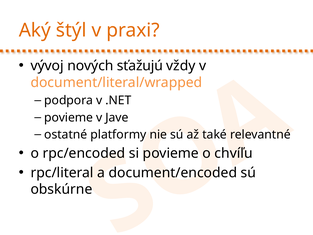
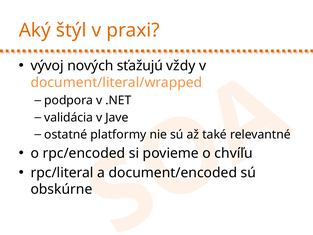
povieme: povieme -> validácia (69, 117)
